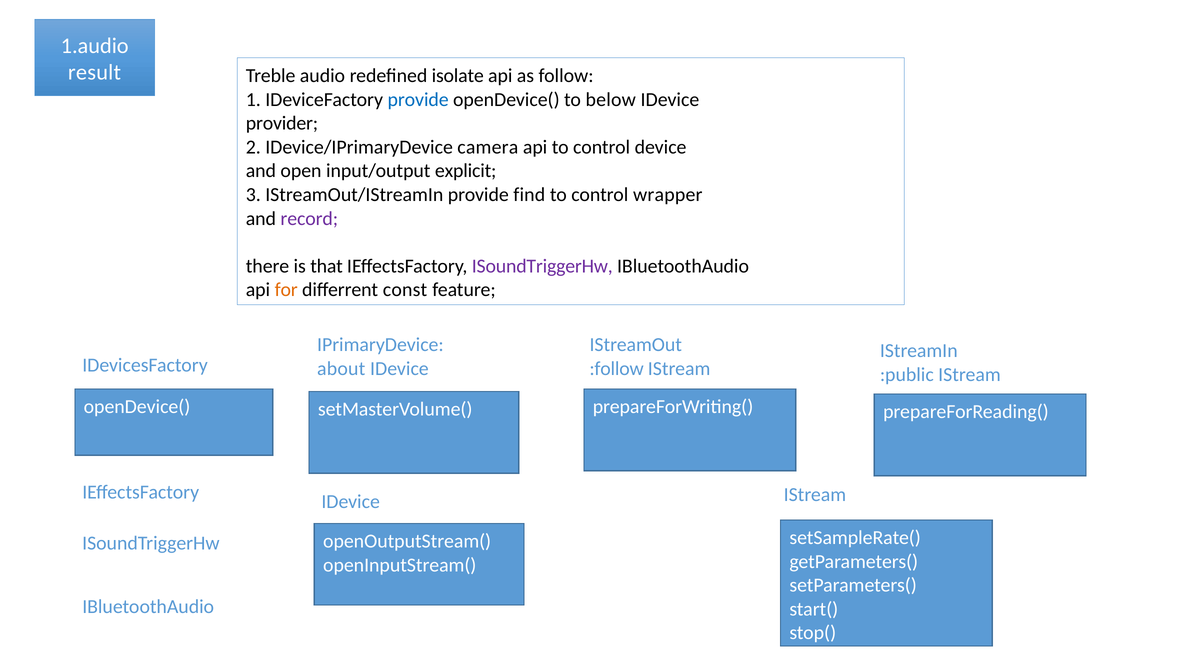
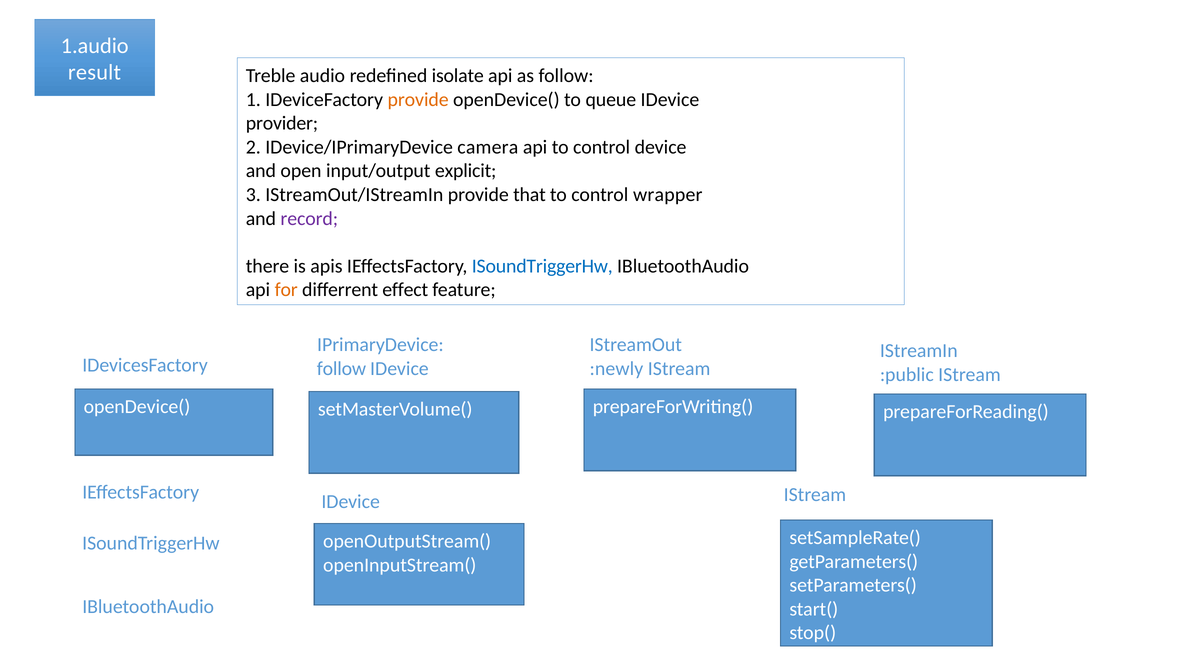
provide colour: blue -> orange (418, 100)
below: below -> queue (611, 100)
find: find -> that (529, 195)
that: that -> apis (326, 266)
ISoundTriggerHw colour: purple -> blue (542, 266)
const: const -> effect (405, 290)
about: about -> follow (341, 369)
:follow: :follow -> :newly (616, 369)
